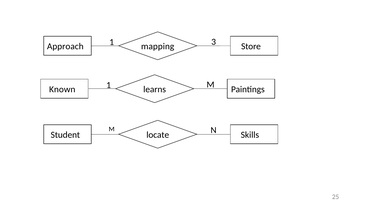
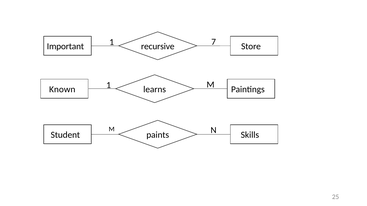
3: 3 -> 7 (214, 42)
Approach: Approach -> Important (65, 47)
mapping: mapping -> recursive (158, 47)
locate: locate -> paints (158, 135)
